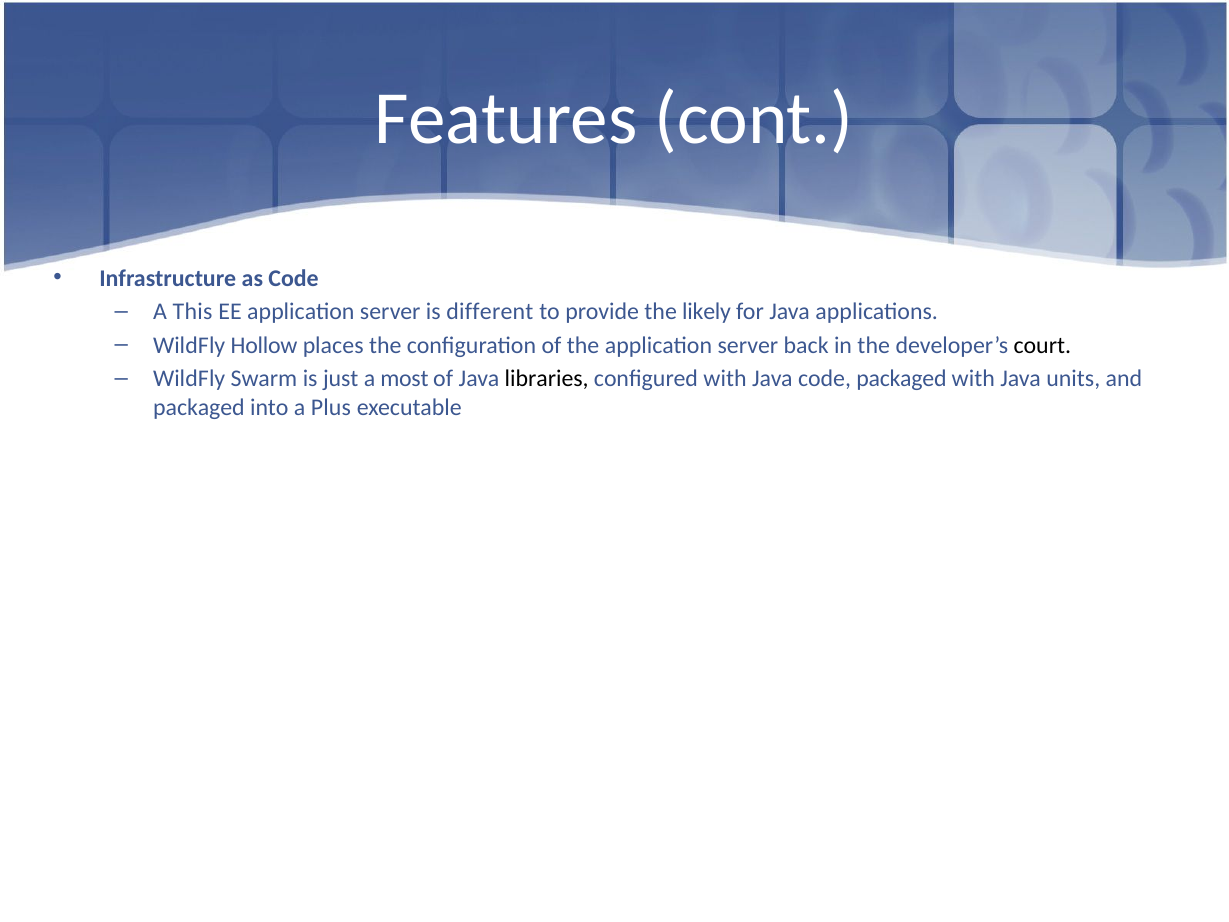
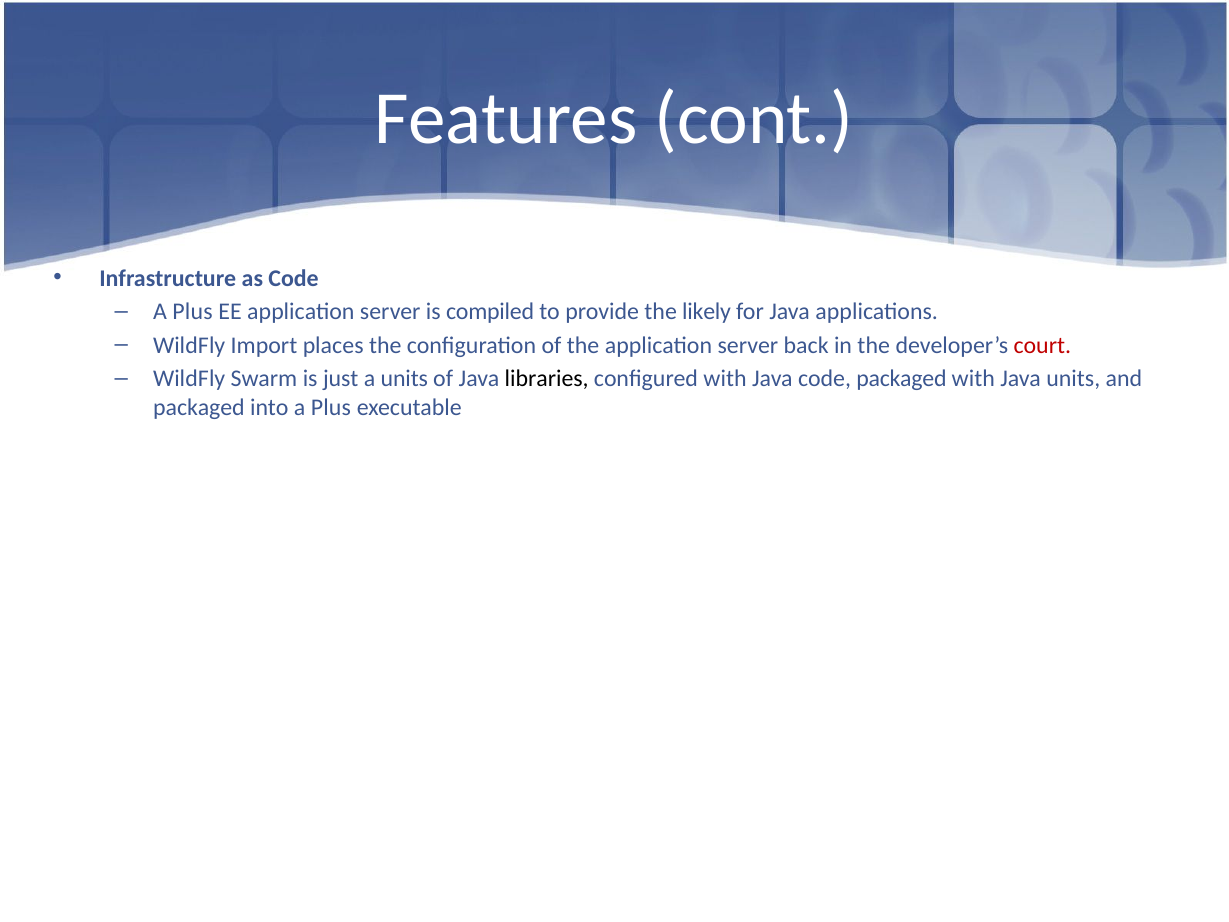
This: This -> Plus (193, 312)
different: different -> compiled (490, 312)
Hollow: Hollow -> Import (264, 345)
court colour: black -> red (1042, 345)
a most: most -> units (404, 379)
